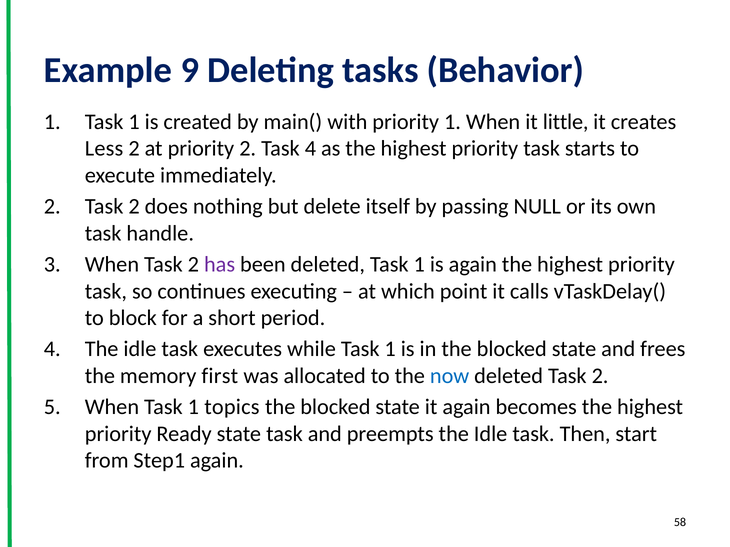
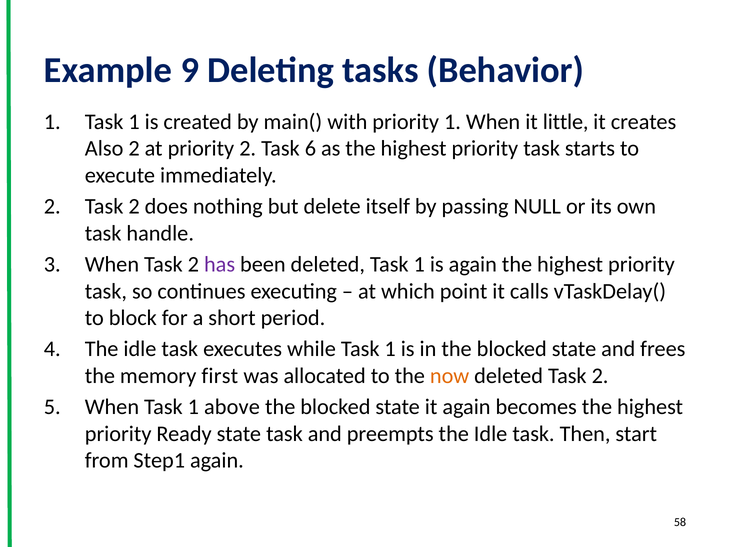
Less: Less -> Also (104, 149)
Task 4: 4 -> 6 (310, 149)
now colour: blue -> orange (450, 376)
topics: topics -> above (232, 407)
